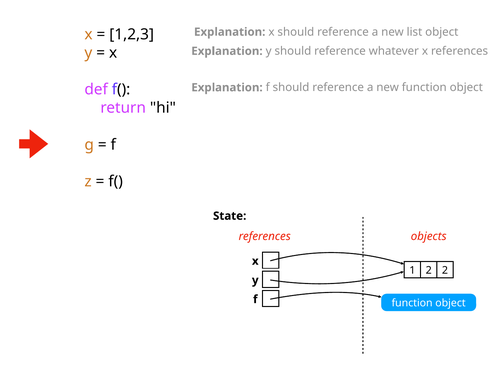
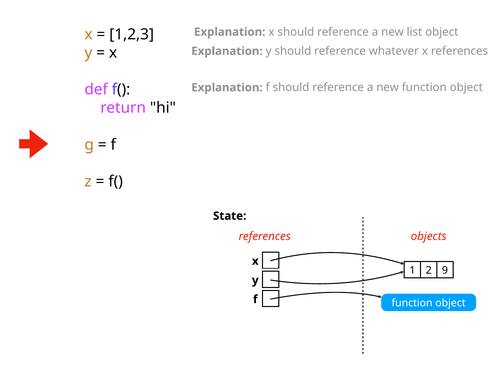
2 2: 2 -> 9 (445, 271)
